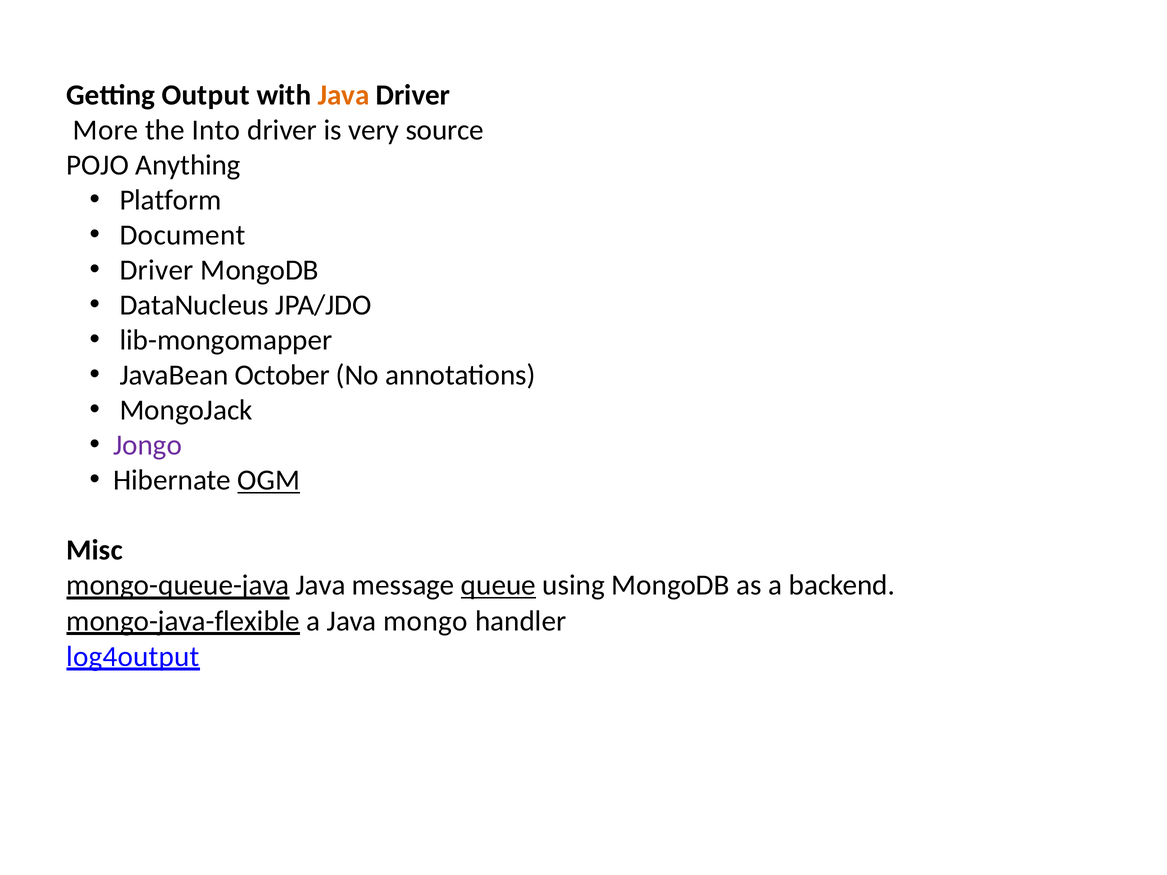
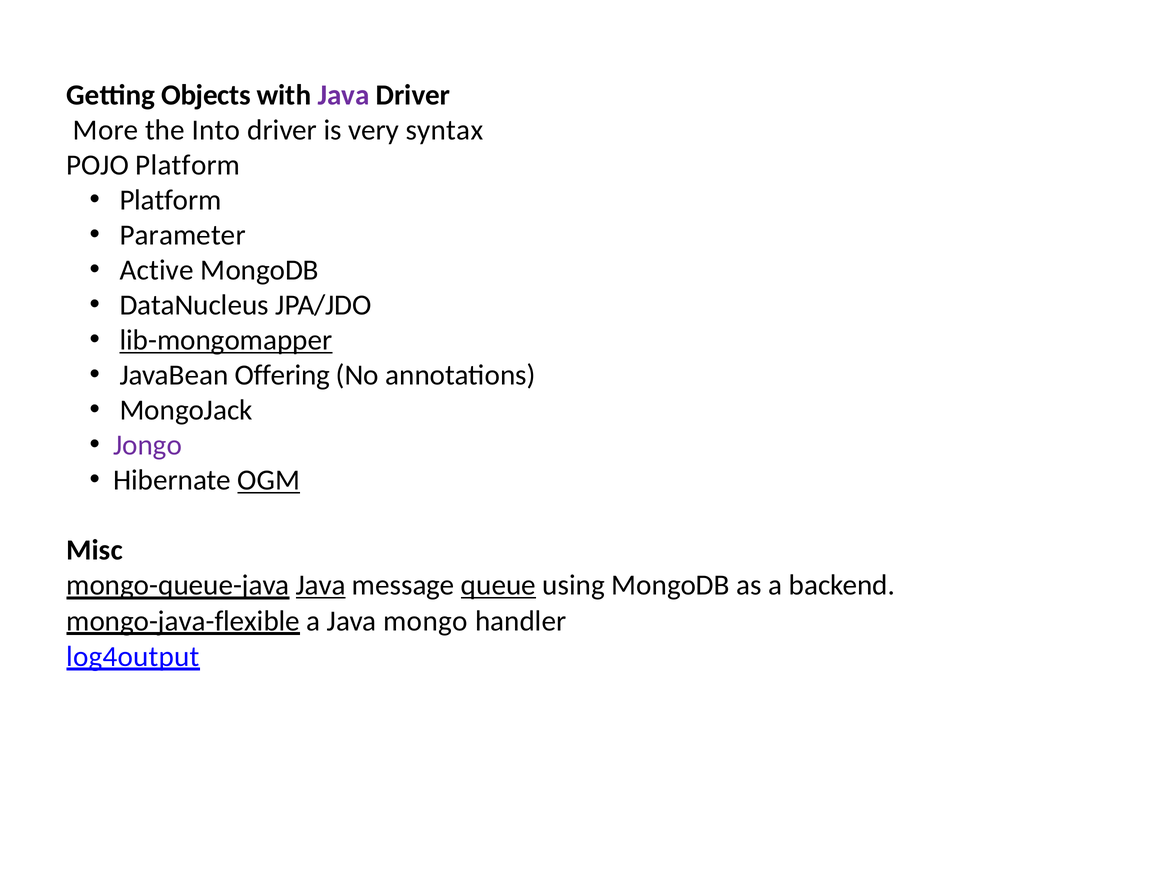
Output: Output -> Objects (206, 95)
Java colour: orange -> purple (344, 95)
source: source -> syntax (445, 130)
POJO Anything: Anything -> Platform (188, 165)
Document: Document -> Parameter (183, 235)
Driver: Driver -> Active (157, 270)
lib-mongomapper underline: none -> present (226, 340)
October: October -> Offering (282, 375)
Java underline: none -> present (321, 585)
